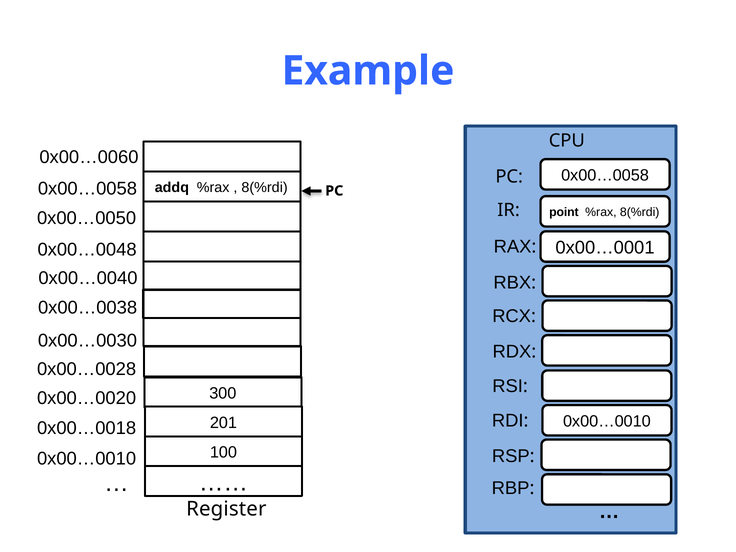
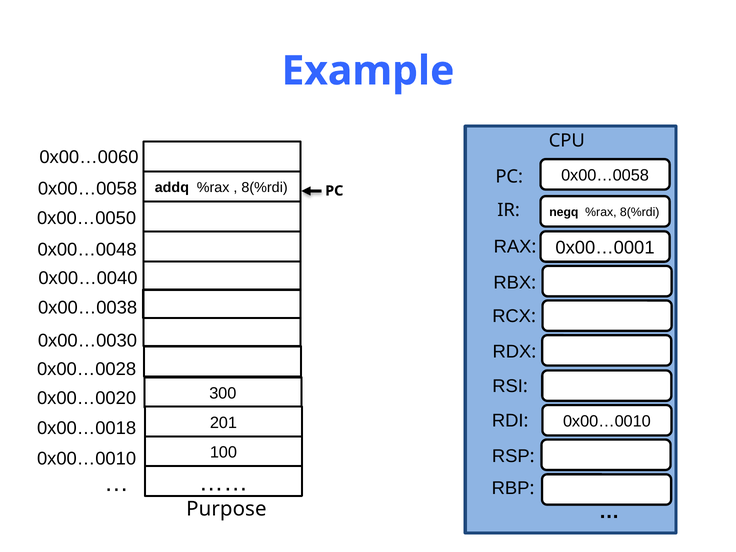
point: point -> negq (564, 212)
Register: Register -> Purpose (226, 509)
